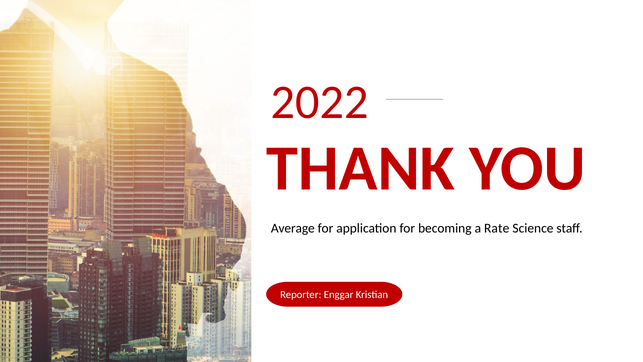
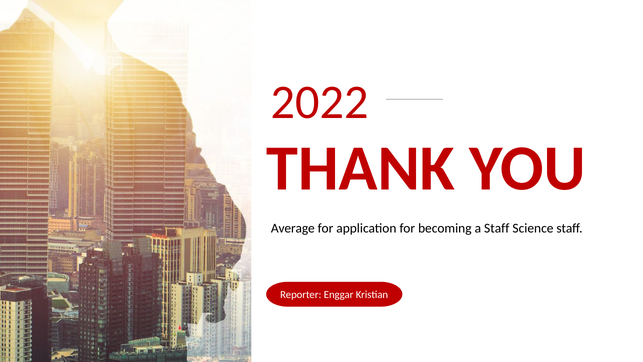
a Rate: Rate -> Staff (497, 228)
